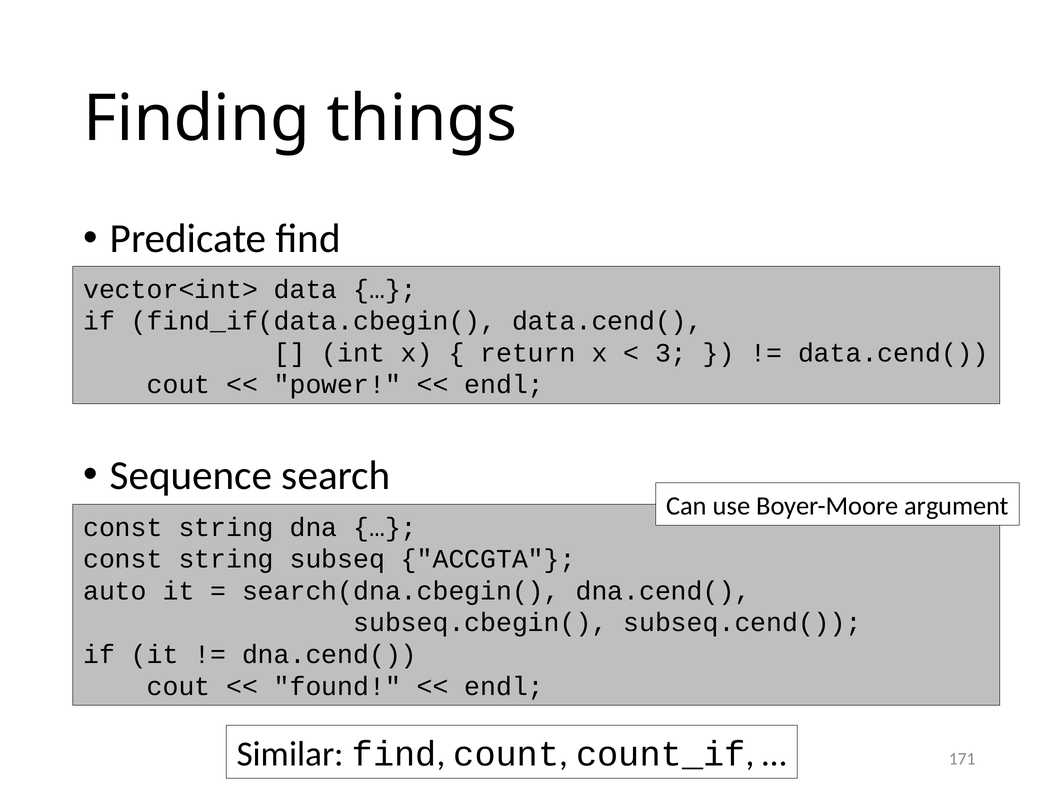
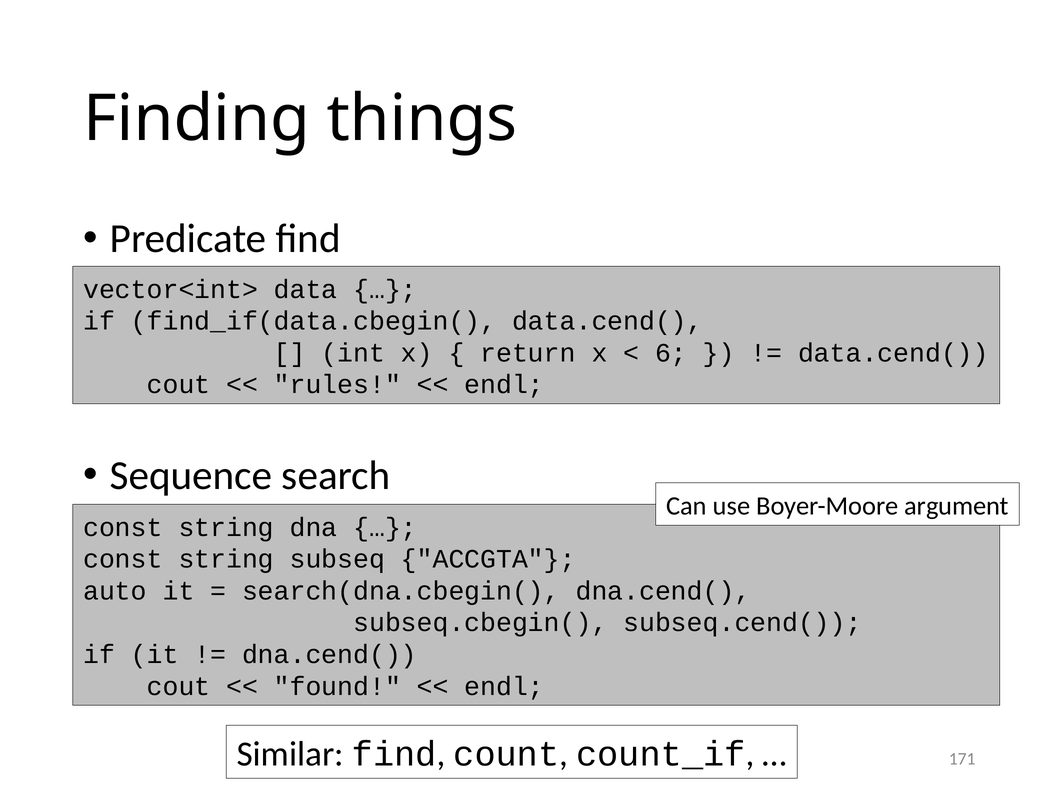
3: 3 -> 6 (671, 353)
power: power -> rules (337, 384)
